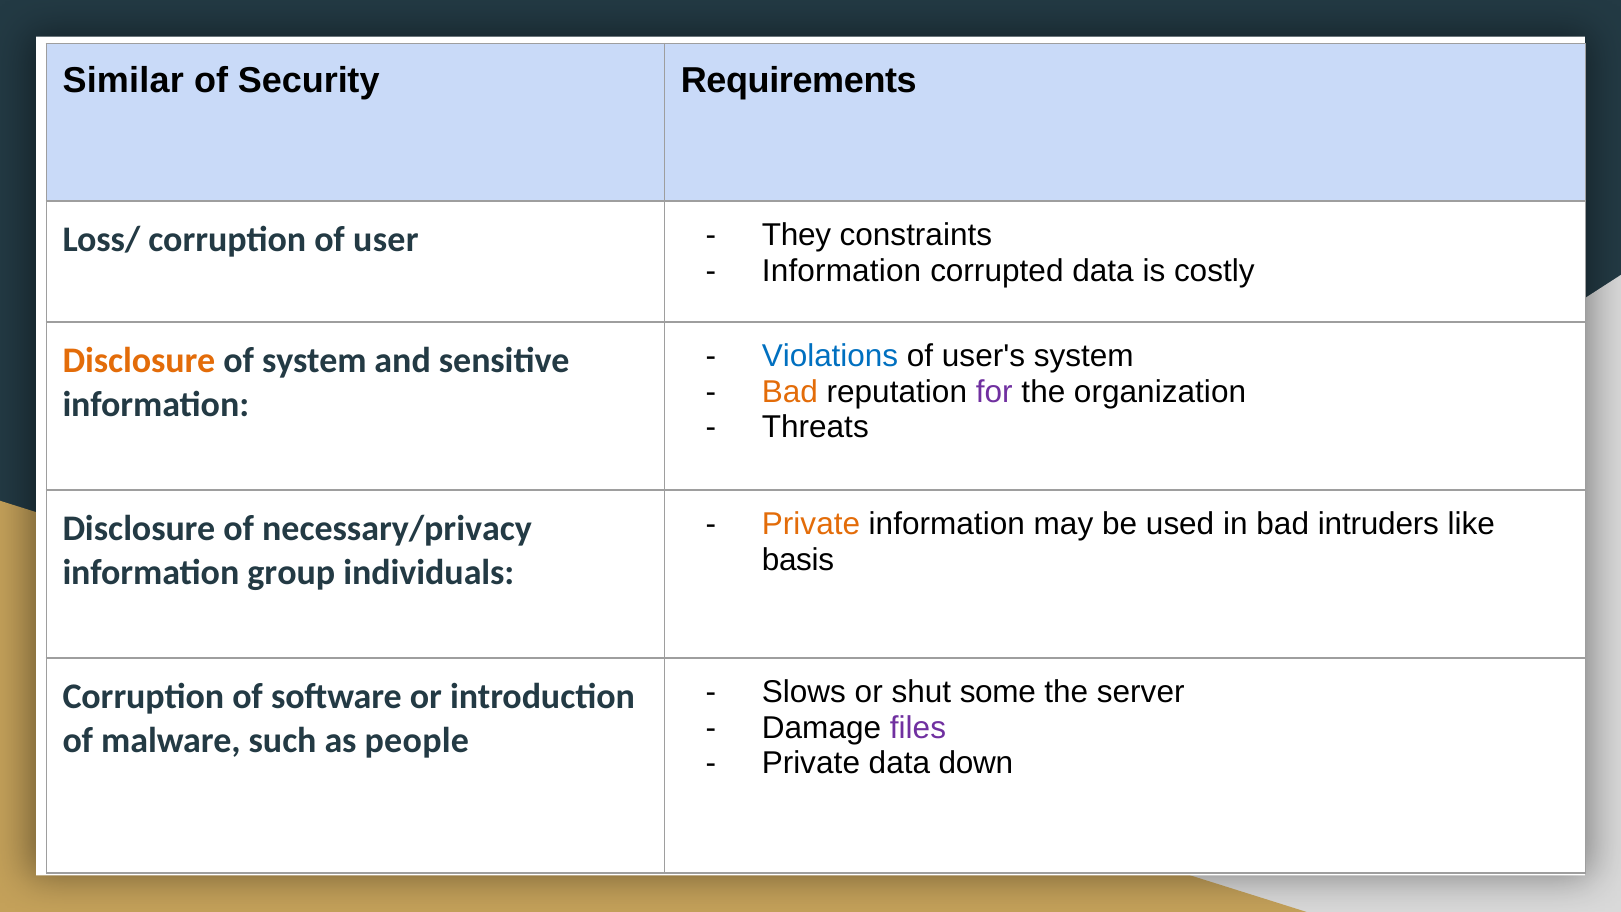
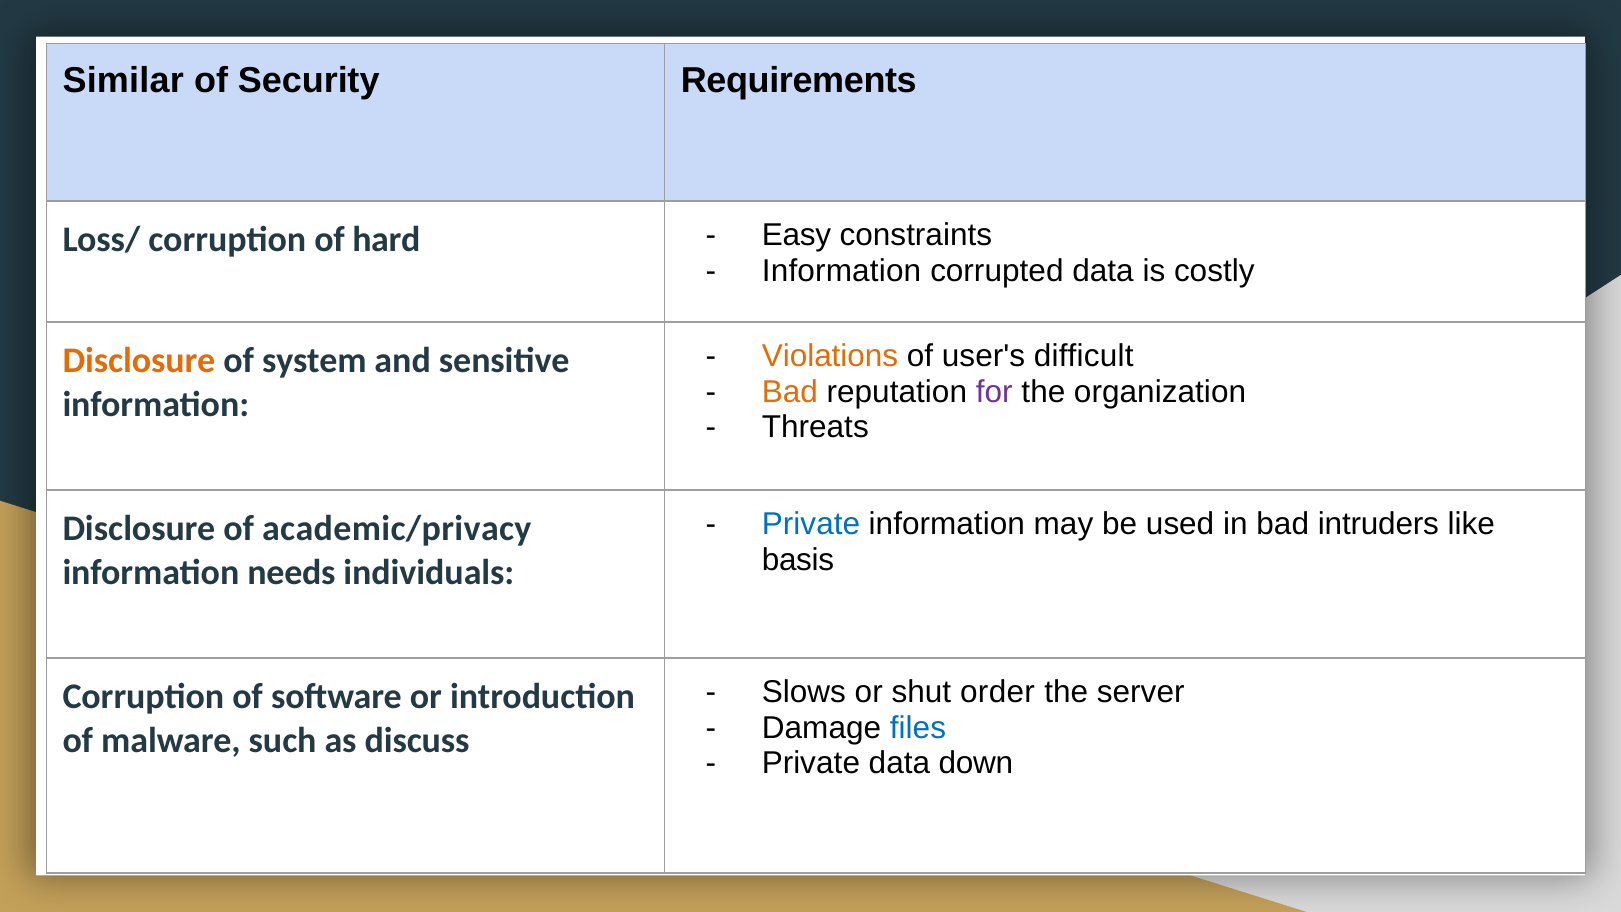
user: user -> hard (386, 240)
They: They -> Easy (796, 236)
Violations colour: blue -> orange (830, 356)
user's system: system -> difficult (1084, 356)
Private colour: orange -> blue (811, 524)
necessary/privacy: necessary/privacy -> academic/privacy (397, 528)
group: group -> needs (291, 572)
some: some -> order (998, 692)
files colour: purple -> blue (918, 728)
people: people -> discuss (417, 740)
